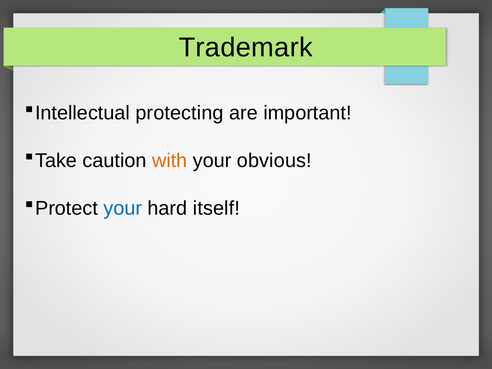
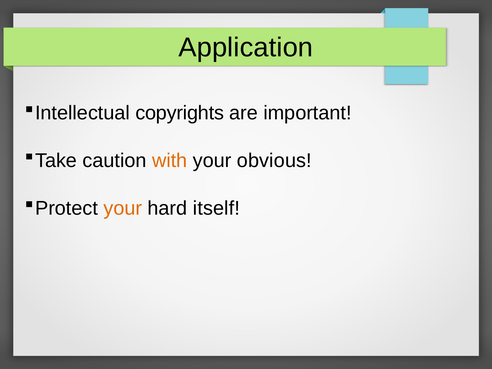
Trademark: Trademark -> Application (246, 47)
protecting: protecting -> copyrights (180, 113)
your colour: blue -> orange (123, 208)
